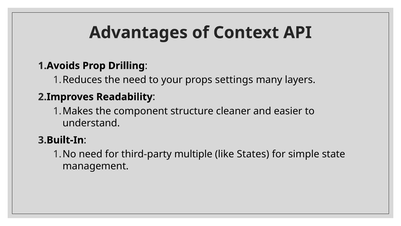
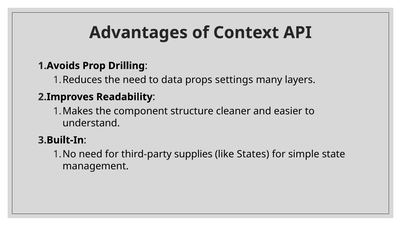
your: your -> data (172, 80)
multiple: multiple -> supplies (193, 154)
